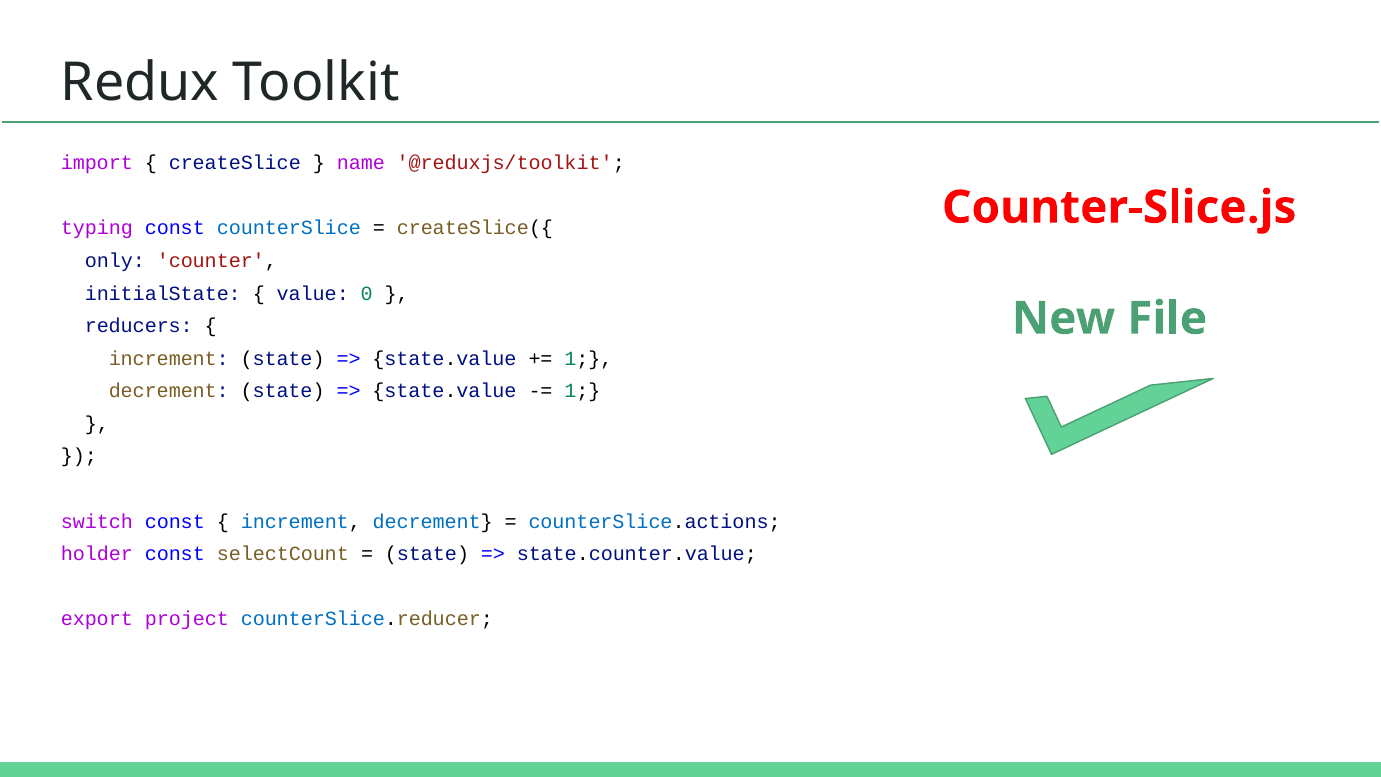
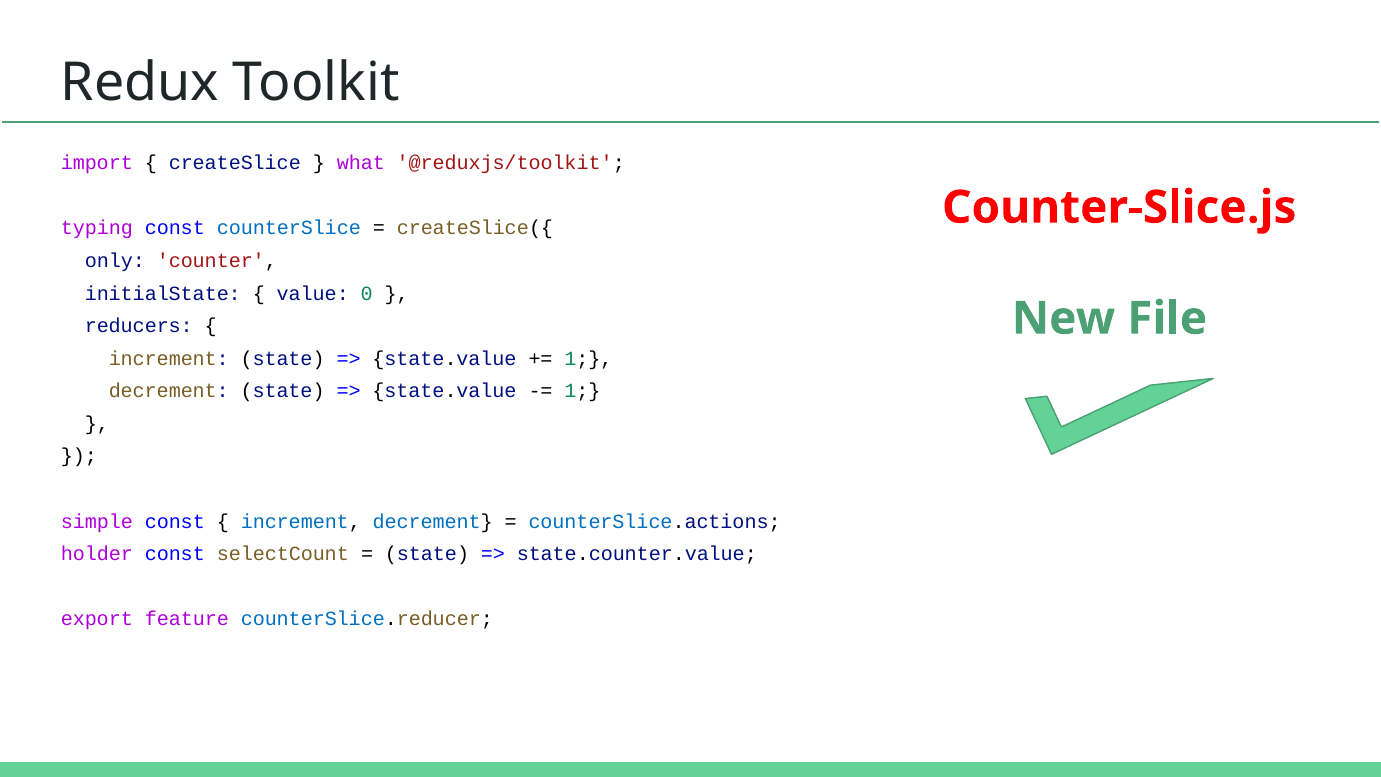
name: name -> what (361, 163)
switch: switch -> simple (97, 521)
project: project -> feature (187, 619)
